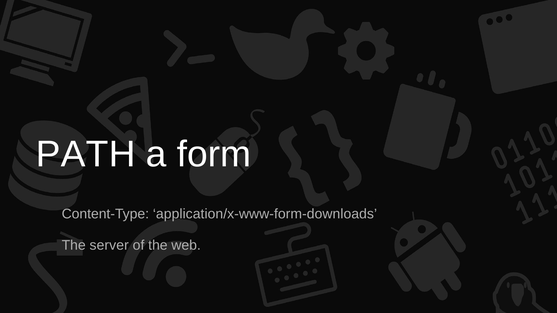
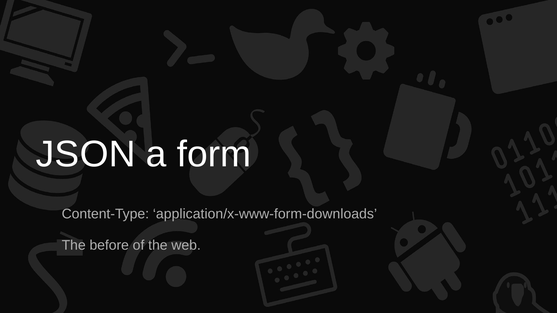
PATH: PATH -> JSON (86, 155)
server: server -> before (109, 246)
